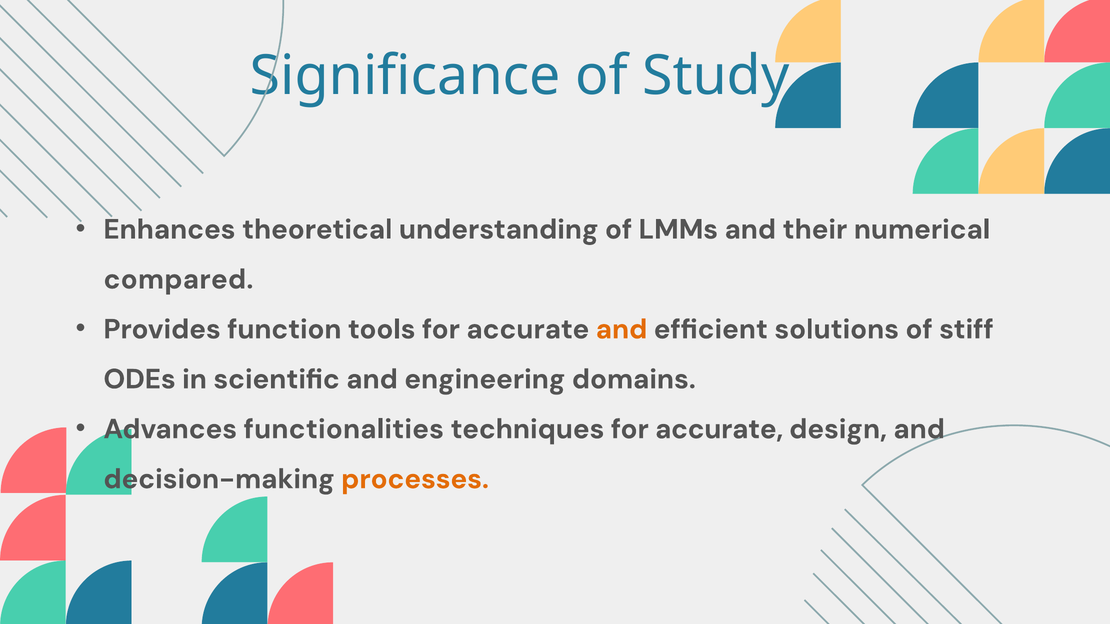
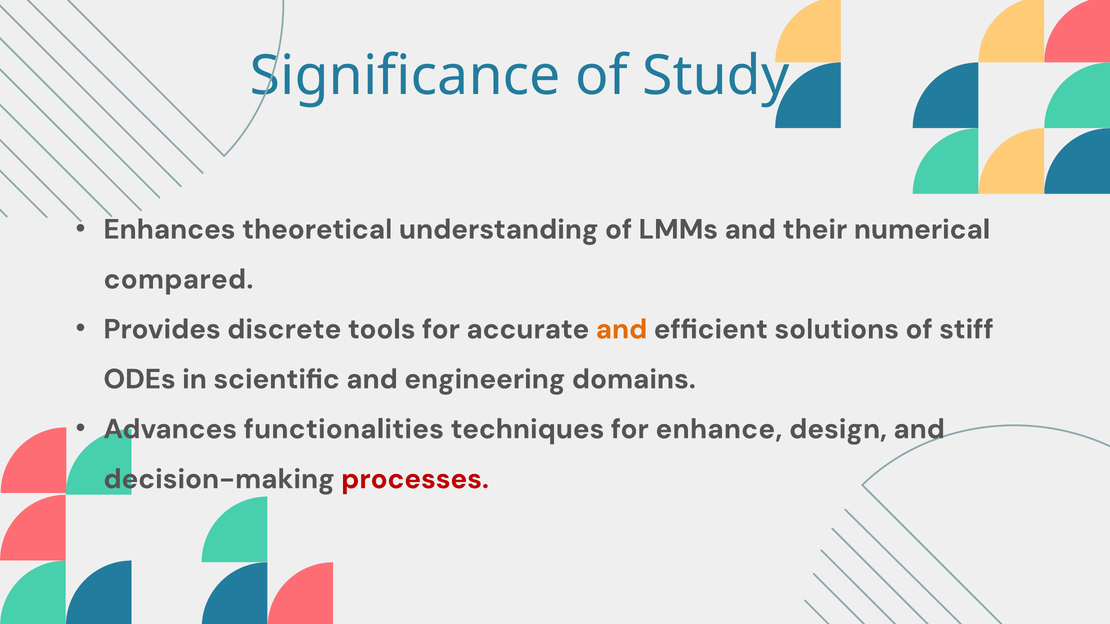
function: function -> discrete (284, 329)
techniques for accurate: accurate -> enhance (719, 429)
processes colour: orange -> red (415, 479)
